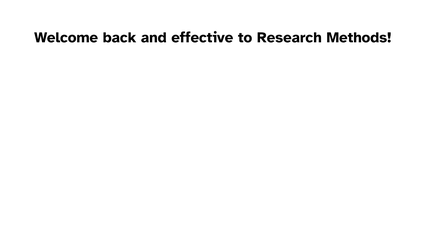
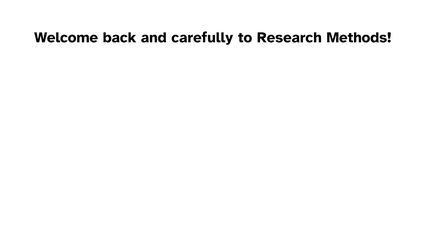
effective: effective -> carefully (202, 38)
